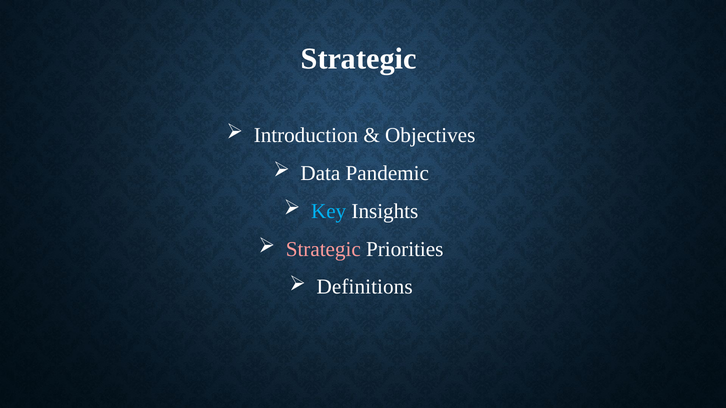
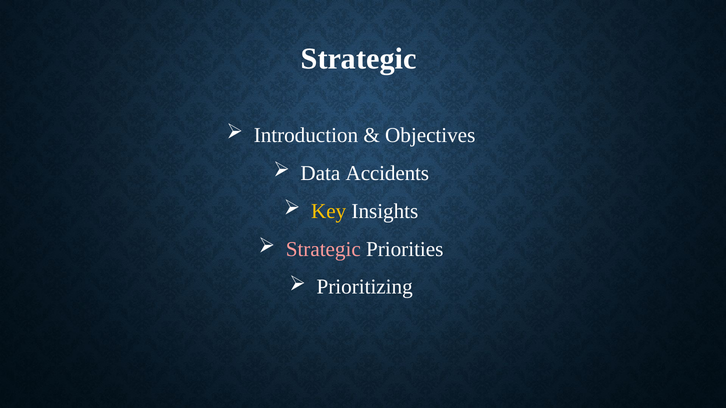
Pandemic: Pandemic -> Accidents (387, 173)
Key colour: light blue -> yellow (329, 211)
Definitions: Definitions -> Prioritizing (365, 287)
